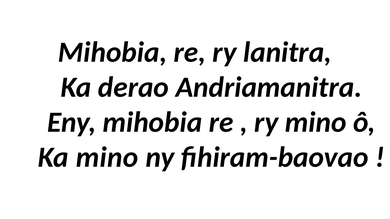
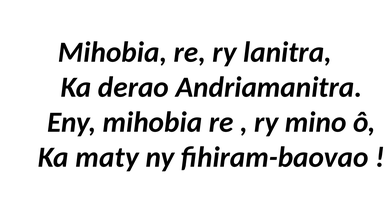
Ka mino: mino -> maty (107, 158)
